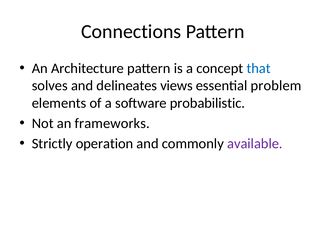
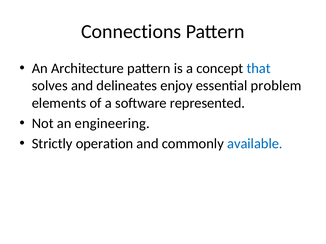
views: views -> enjoy (176, 86)
probabilistic: probabilistic -> represented (207, 103)
frameworks: frameworks -> engineering (112, 124)
available colour: purple -> blue (255, 144)
